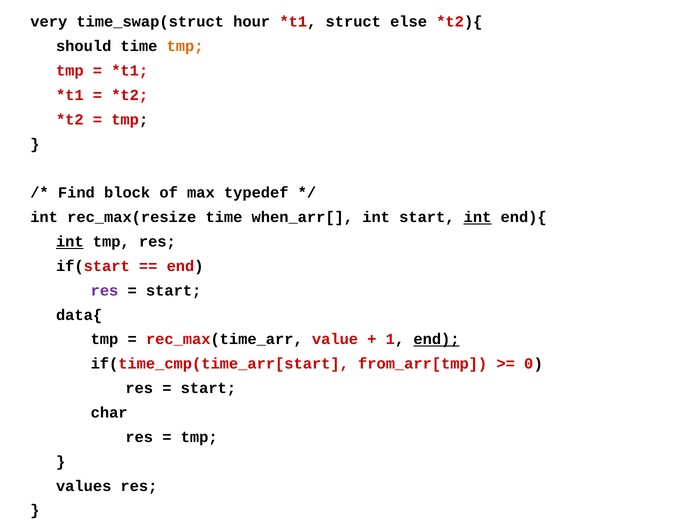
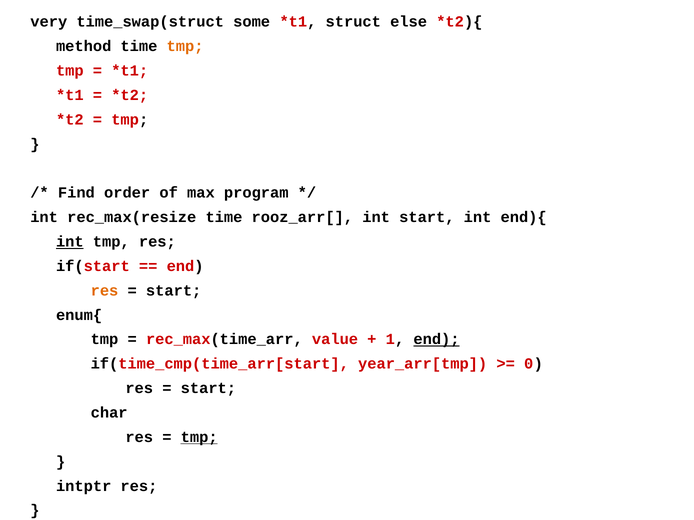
hour: hour -> some (252, 22)
should: should -> method (84, 46)
block: block -> order (127, 193)
typedef: typedef -> program (256, 193)
when_arr[: when_arr[ -> rooz_arr[ (302, 217)
int underline: present -> none (478, 217)
res colour: purple -> orange (105, 291)
data{: data{ -> enum{ (79, 315)
from_arr[tmp: from_arr[tmp -> year_arr[tmp (423, 364)
tmp underline: none -> present (199, 438)
values: values -> intptr (84, 486)
